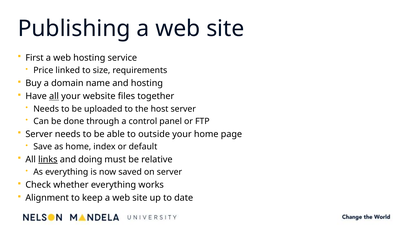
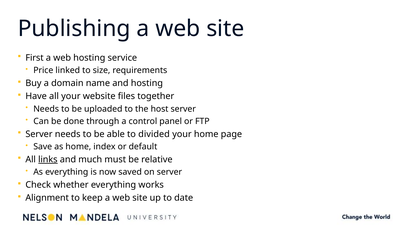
all underline: present -> none (54, 96)
outside: outside -> divided (154, 134)
doing: doing -> much (90, 159)
